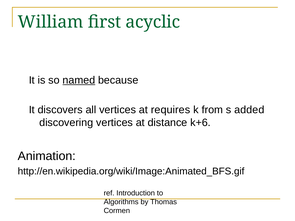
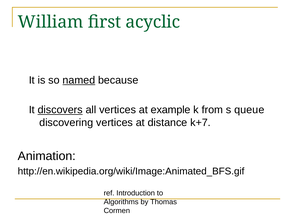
discovers underline: none -> present (60, 110)
requires: requires -> example (171, 110)
added: added -> queue (249, 110)
k+6: k+6 -> k+7 (201, 123)
